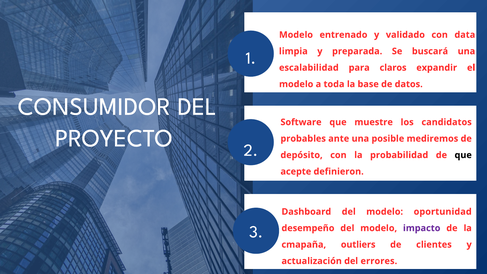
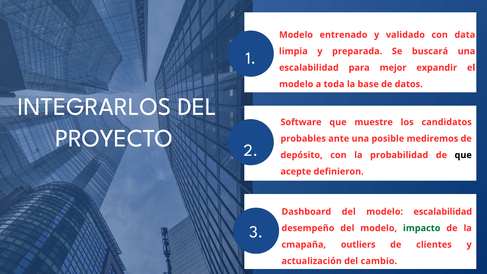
claros: claros -> mejor (393, 68)
CONSUMIDOR: CONSUMIDOR -> INTEGRARLOS (94, 107)
modelo oportunidad: oportunidad -> escalabilidad (443, 212)
impacto colour: purple -> green (422, 228)
errores: errores -> cambio (379, 261)
